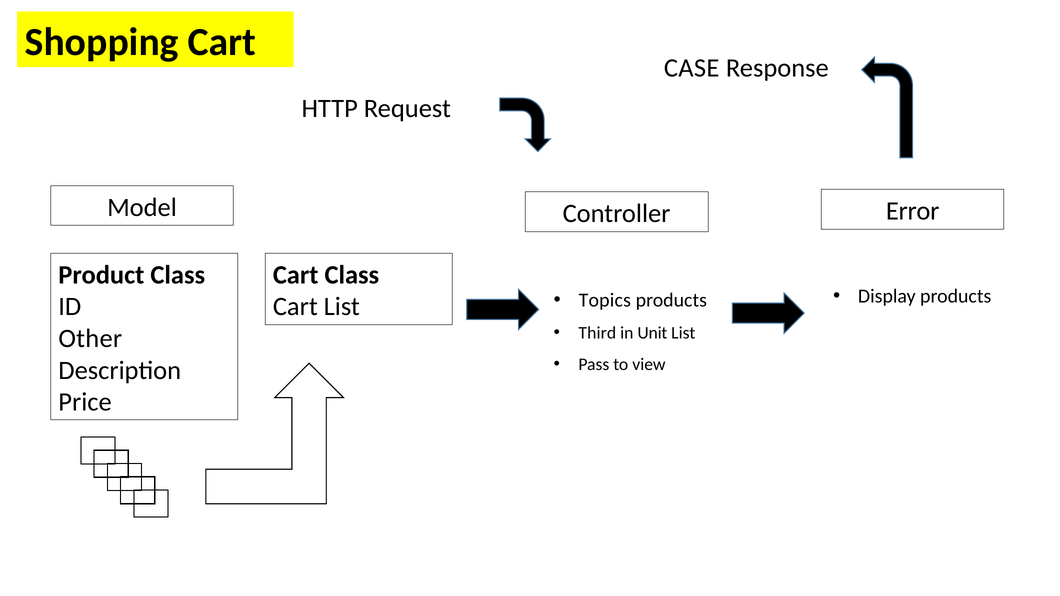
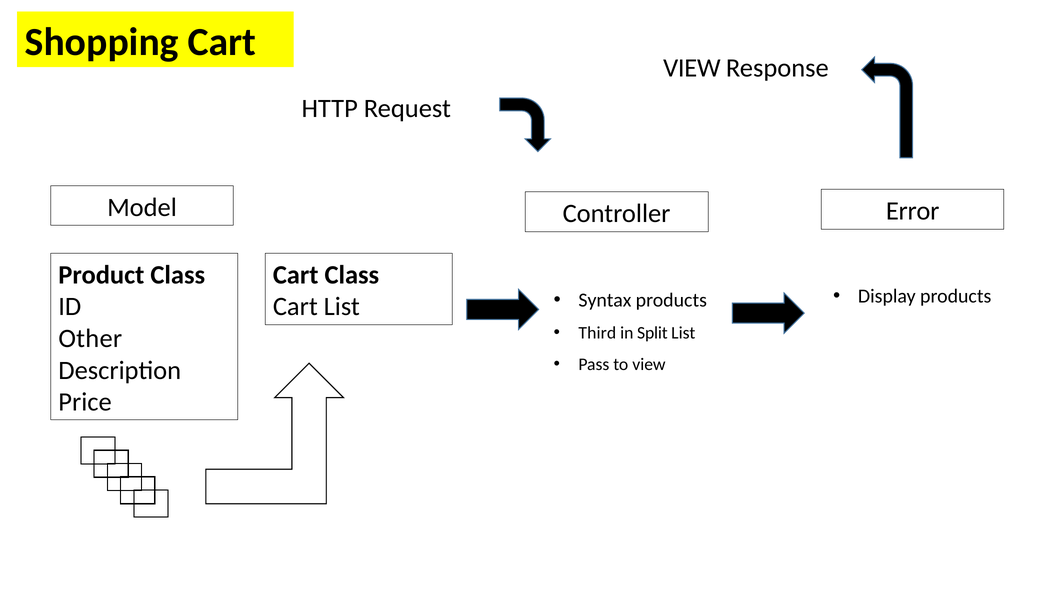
CASE: CASE -> VIEW (692, 68)
Topics: Topics -> Syntax (605, 300)
Unit: Unit -> Split (652, 333)
